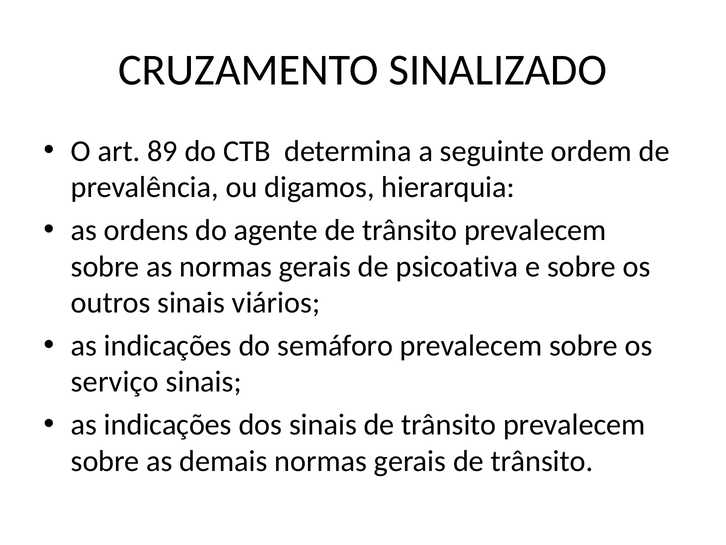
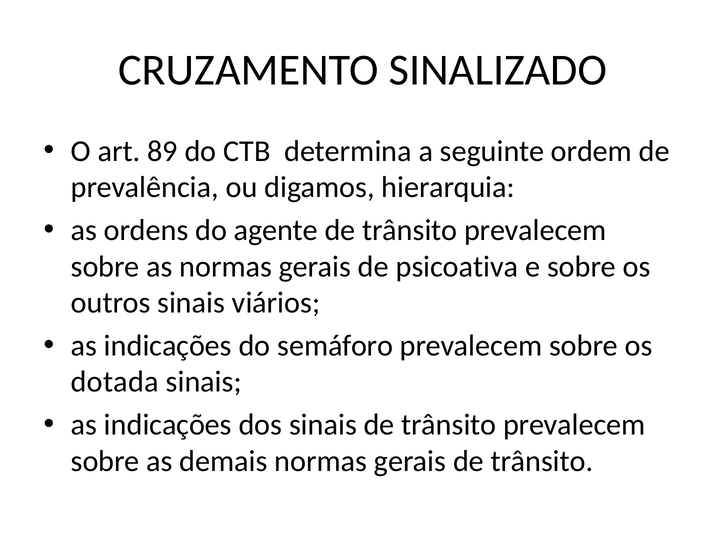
serviço: serviço -> dotada (115, 382)
